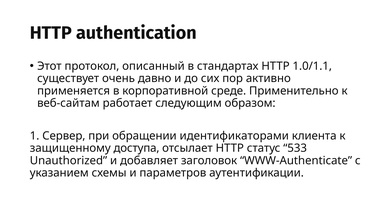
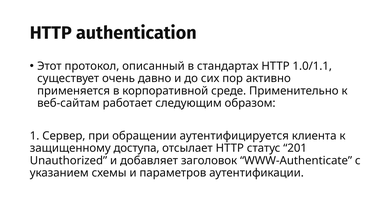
идентификаторами: идентификаторами -> аутентифицируется (234, 136)
533: 533 -> 201 (295, 148)
